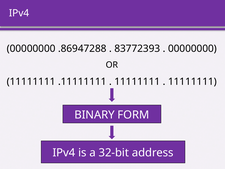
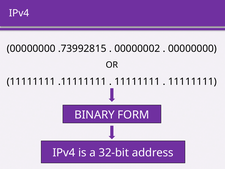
.86947288: .86947288 -> .73992815 (82, 48)
83772393: 83772393 -> 00000002 (137, 48)
